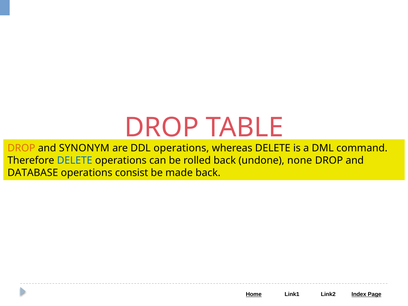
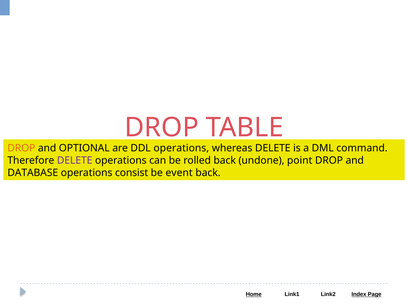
SYNONYM: SYNONYM -> OPTIONAL (84, 148)
DELETE colour: blue -> purple (75, 160)
none: none -> point (300, 160)
made: made -> event (179, 173)
